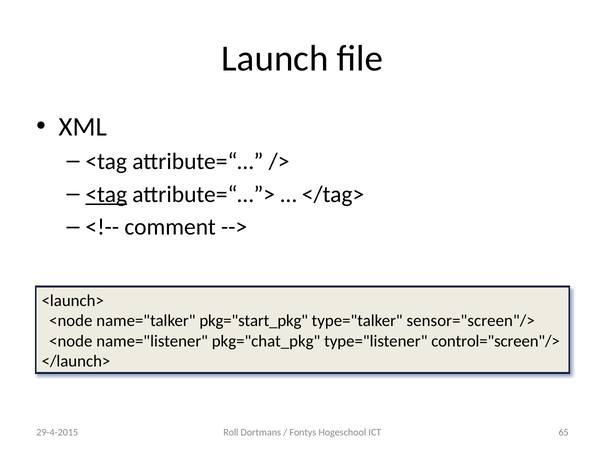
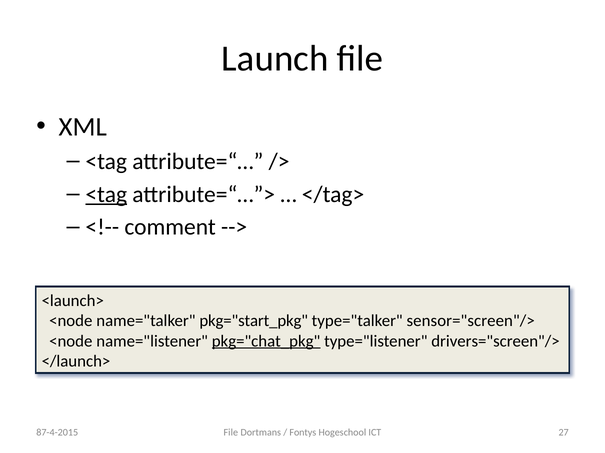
pkg="chat_pkg underline: none -> present (266, 342)
control="screen"/>: control="screen"/> -> drivers="screen"/> (495, 342)
Roll: Roll -> File (231, 433)
65: 65 -> 27 (564, 433)
29-4-2015: 29-4-2015 -> 87-4-2015 (57, 433)
